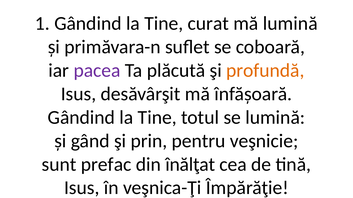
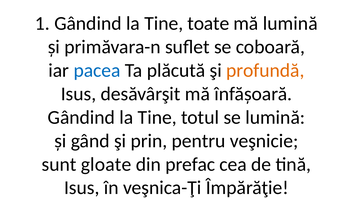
curat: curat -> toate (208, 24)
pacea colour: purple -> blue (97, 71)
prefac: prefac -> gloate (106, 165)
înălţat: înălţat -> prefac (190, 165)
